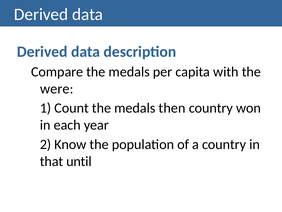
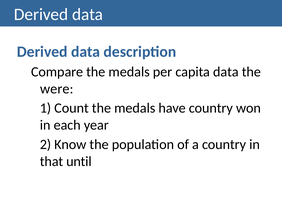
capita with: with -> data (226, 72)
then: then -> have (172, 108)
